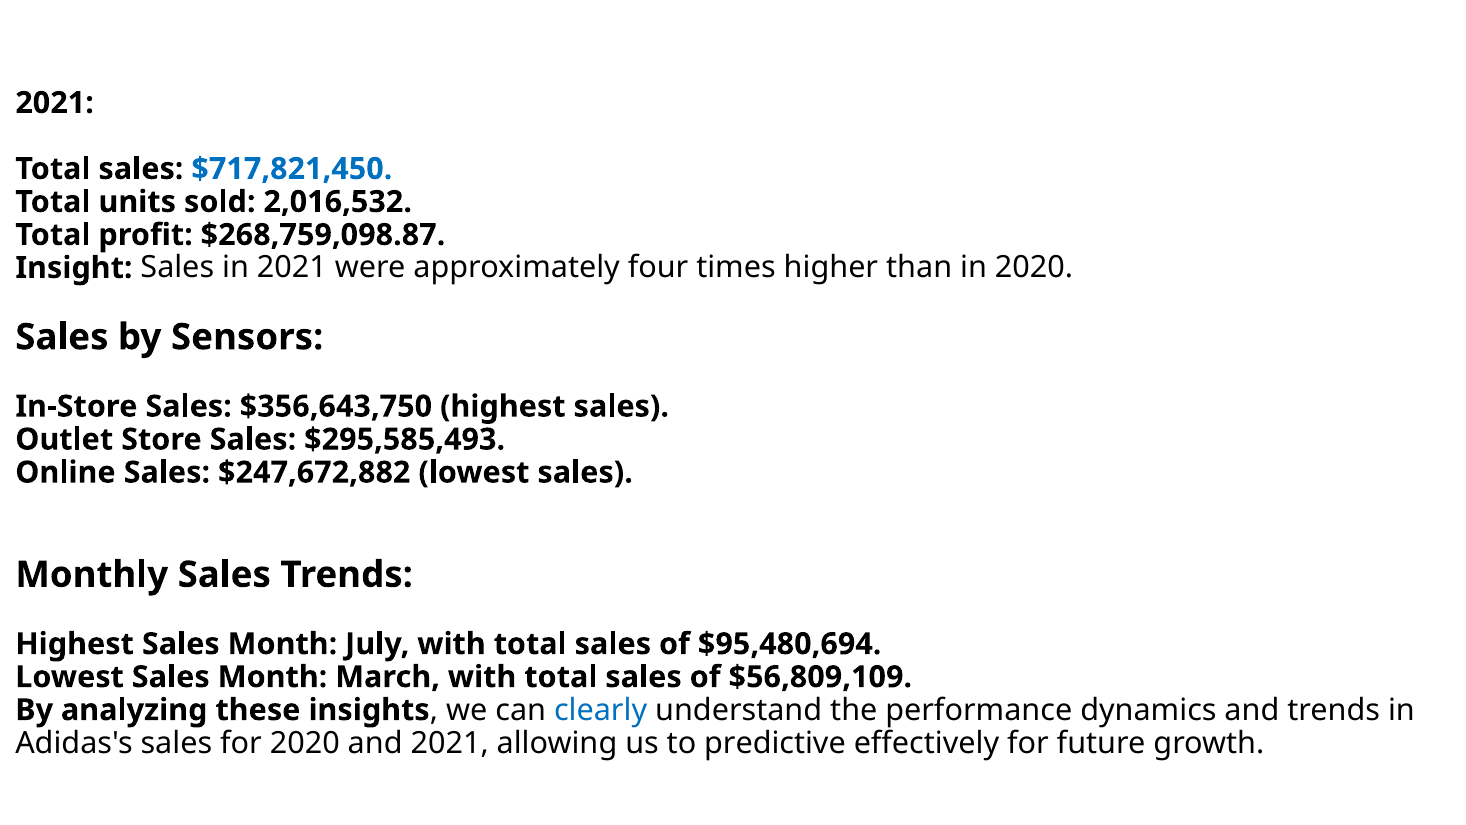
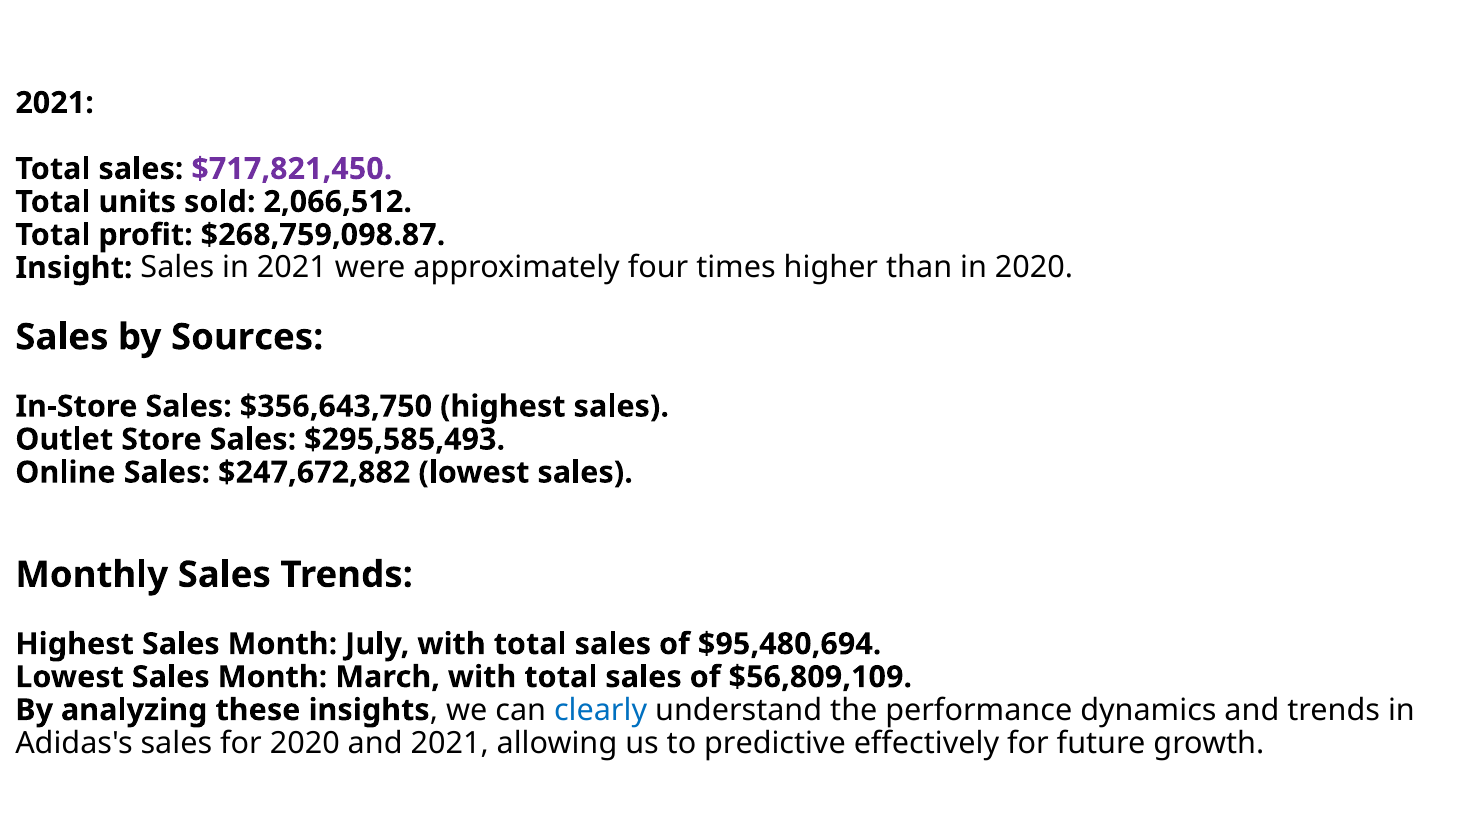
$717,821,450 colour: blue -> purple (292, 169)
2,016,532: 2,016,532 -> 2,066,512 (338, 202)
Sensors: Sensors -> Sources (247, 337)
